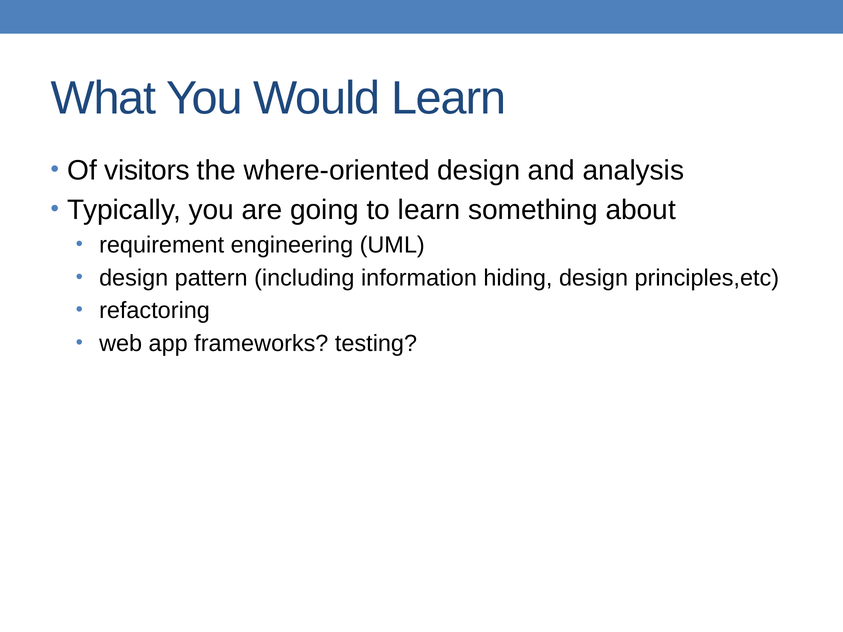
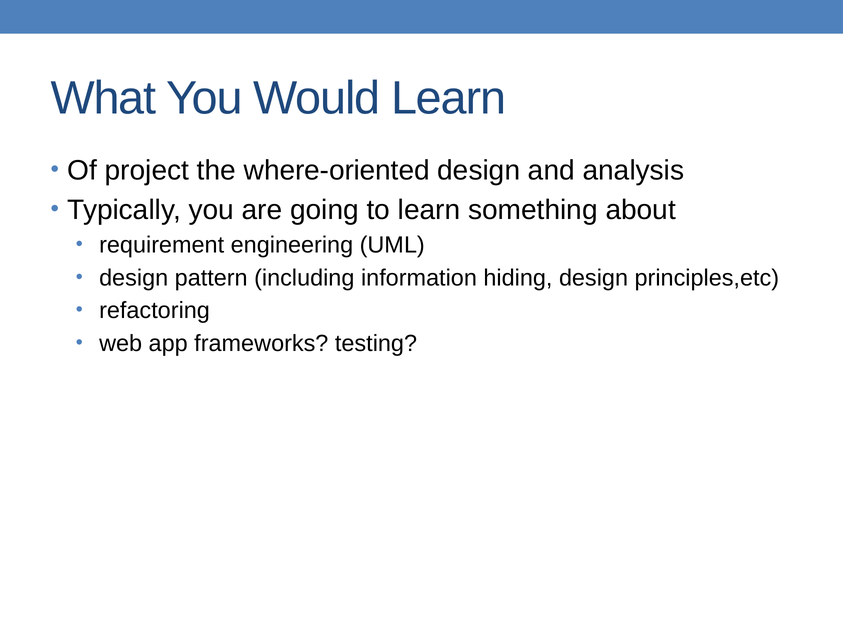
visitors: visitors -> project (147, 171)
